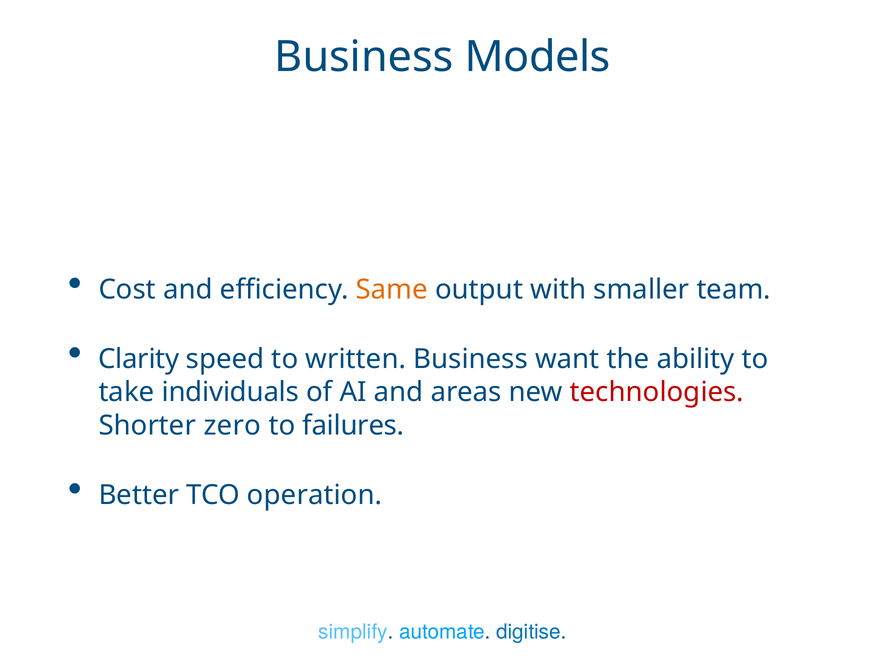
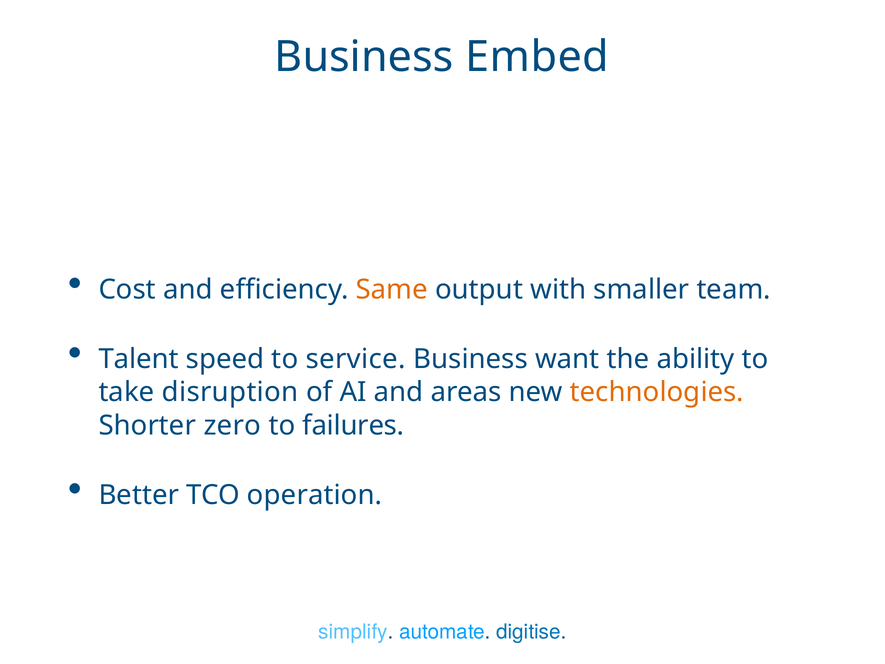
Models: Models -> Embed (537, 57)
Clarity: Clarity -> Talent (139, 359)
written: written -> service (356, 359)
individuals: individuals -> disruption (230, 392)
technologies colour: red -> orange (657, 392)
